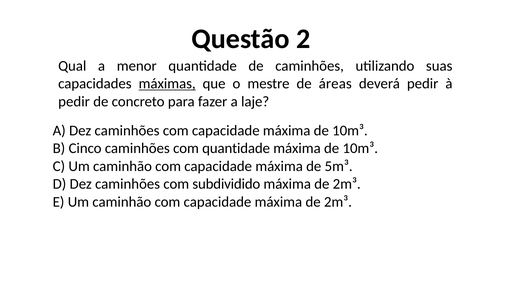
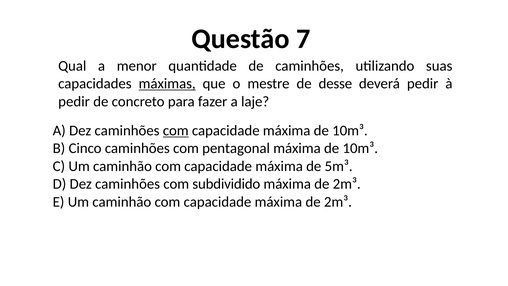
2: 2 -> 7 (303, 39)
áreas: áreas -> desse (335, 84)
com underline: none -> present (176, 130)
com quantidade: quantidade -> pentagonal (236, 148)
